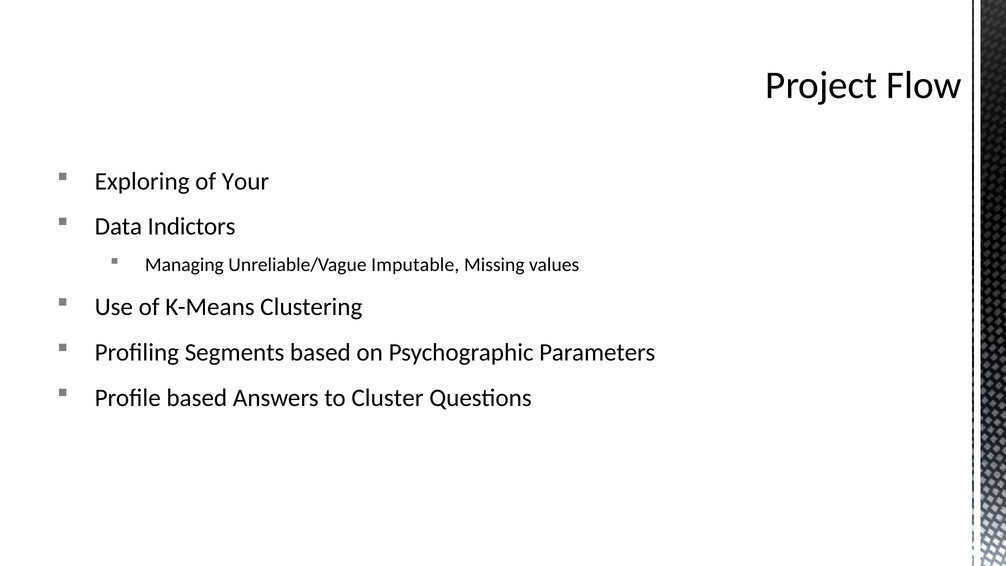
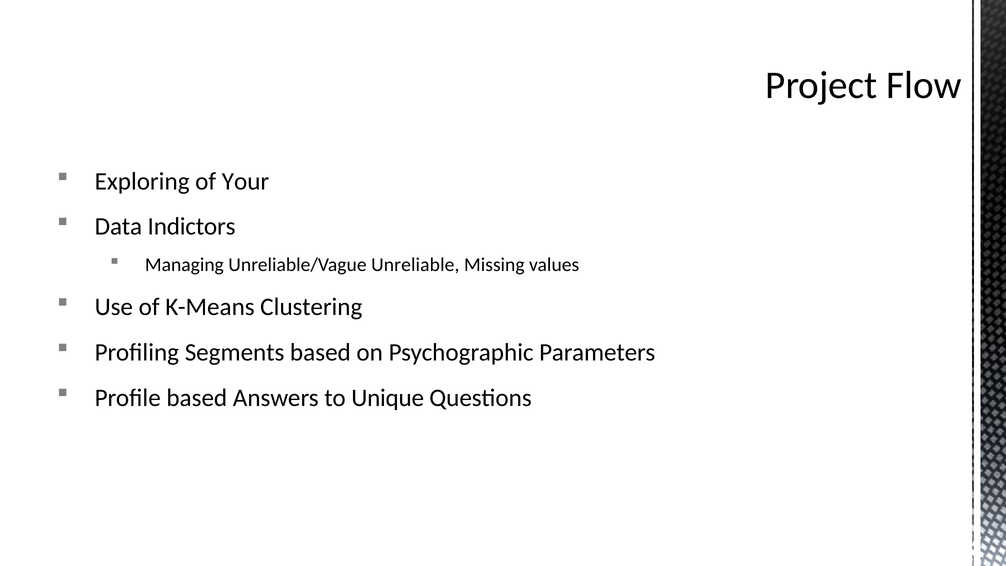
Imputable: Imputable -> Unreliable (415, 265)
Cluster: Cluster -> Unique (388, 398)
